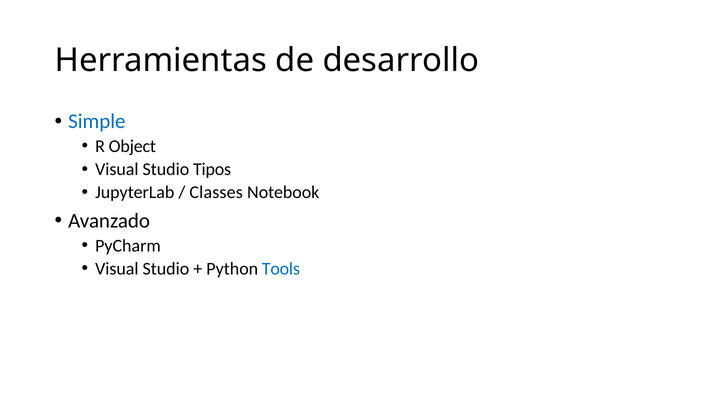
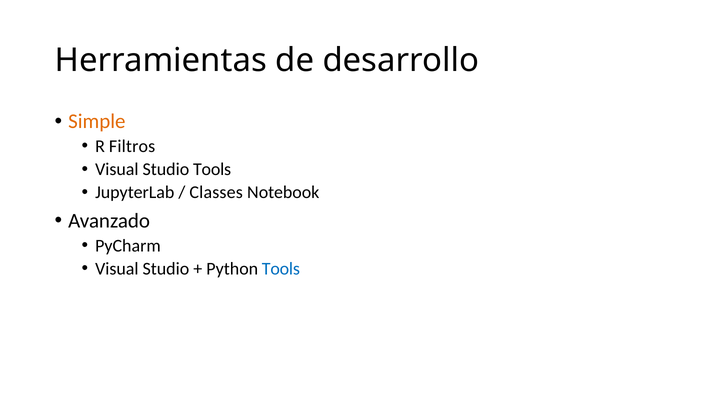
Simple colour: blue -> orange (97, 121)
Object: Object -> Filtros (132, 146)
Studio Tipos: Tipos -> Tools (212, 169)
